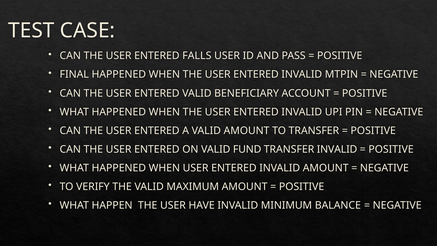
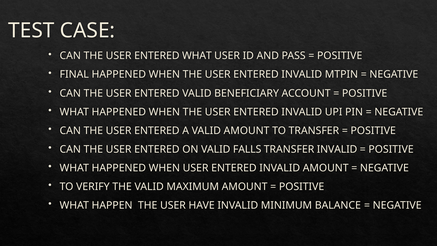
ENTERED FALLS: FALLS -> WHAT (197, 56)
FUND: FUND -> FALLS (247, 149)
